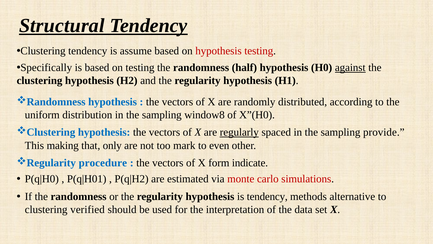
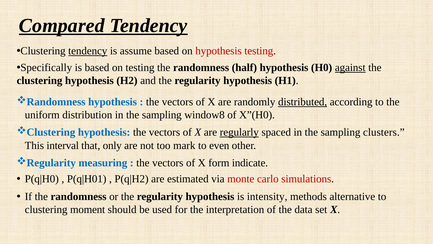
Structural: Structural -> Compared (62, 26)
tendency underline: none -> present (88, 51)
distributed underline: none -> present (303, 102)
provide: provide -> clusters (384, 132)
making: making -> interval (63, 145)
procedure: procedure -> measuring (103, 163)
is tendency: tendency -> intensity (267, 196)
verified: verified -> moment (88, 209)
